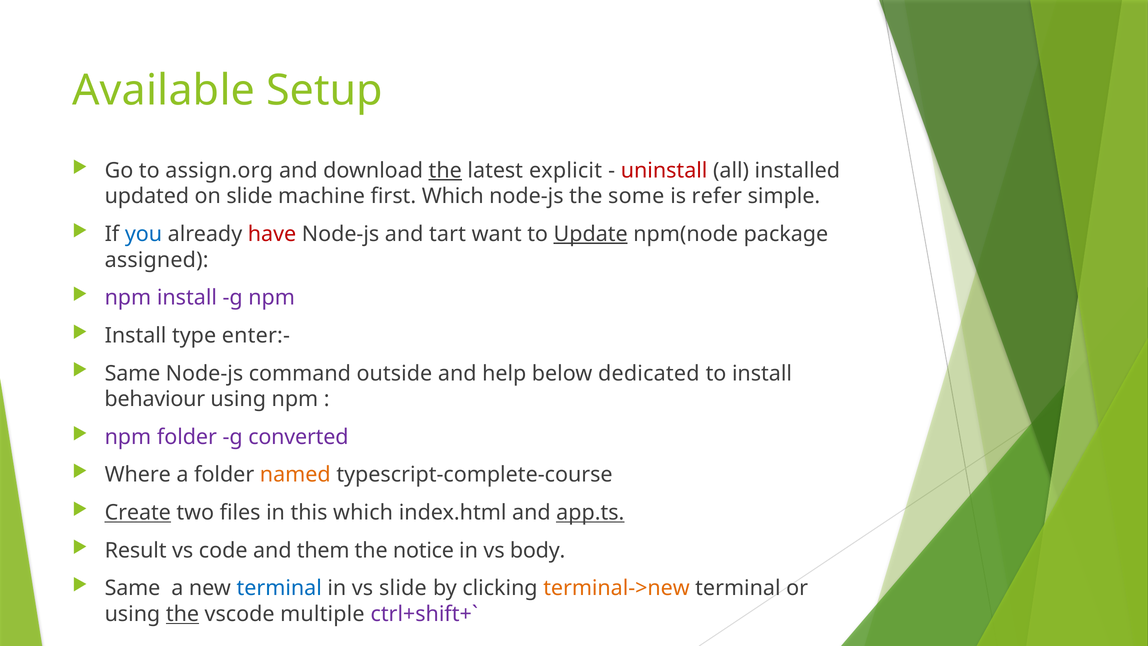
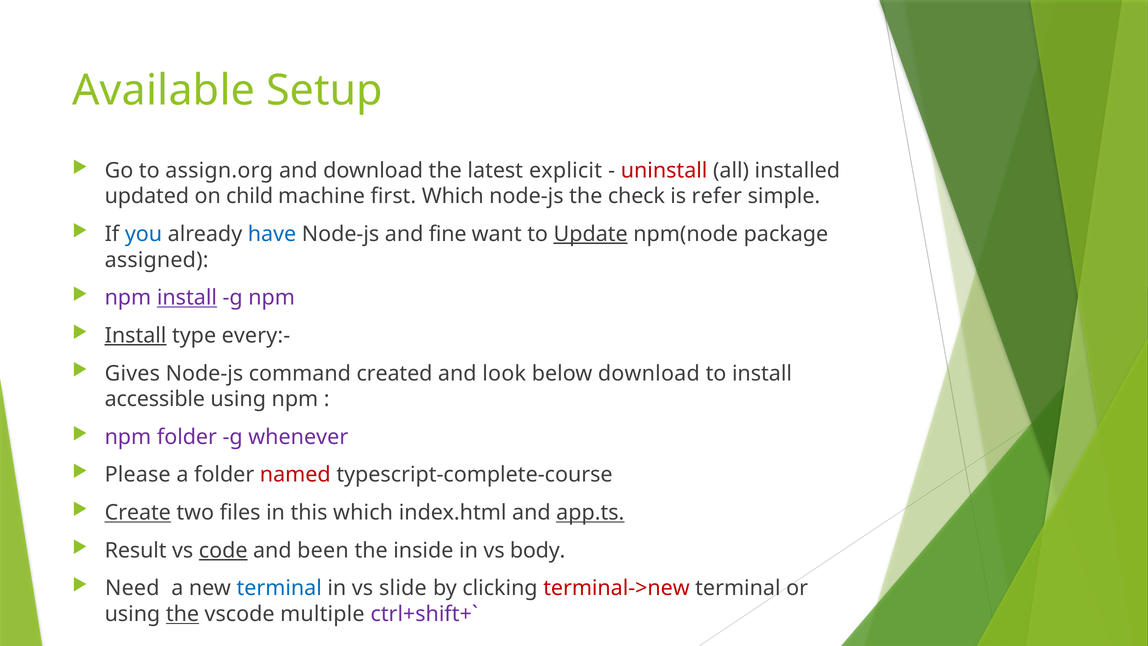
the underline: present -> none (445, 170)
on slide: slide -> child (250, 196)
some: some -> check (636, 196)
have colour: red -> blue (272, 234)
tart: tart -> fine (448, 234)
install underline: none -> present (187, 298)
Install underline: none -> present (136, 335)
enter:-: enter:- -> every:- (256, 335)
Same: Same -> Gives (132, 373)
outside: outside -> created (394, 373)
help: help -> look (504, 373)
below dedicated: dedicated -> download (649, 373)
behaviour: behaviour -> accessible (155, 399)
converted: converted -> whenever (298, 437)
Where: Where -> Please (138, 475)
named colour: orange -> red (295, 475)
code underline: none -> present (223, 550)
them: them -> been (323, 550)
notice: notice -> inside (423, 550)
Same: Same -> Need (132, 588)
terminal->new colour: orange -> red (616, 588)
